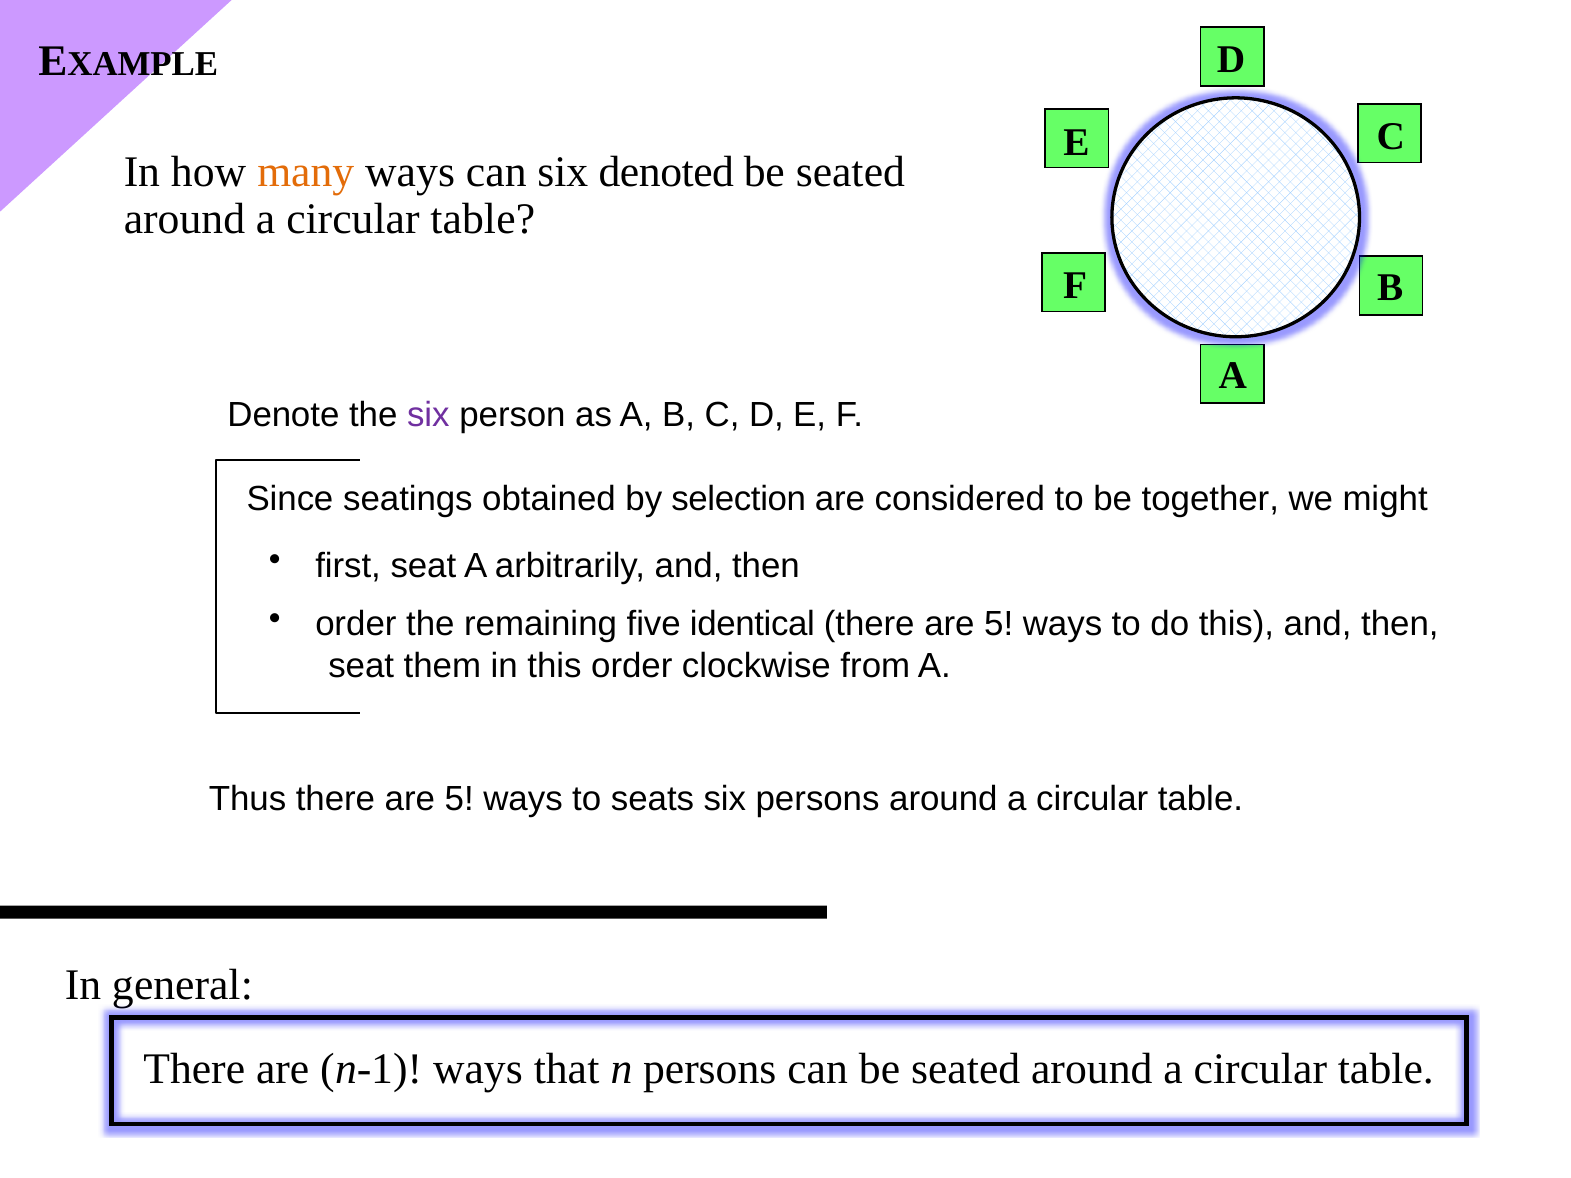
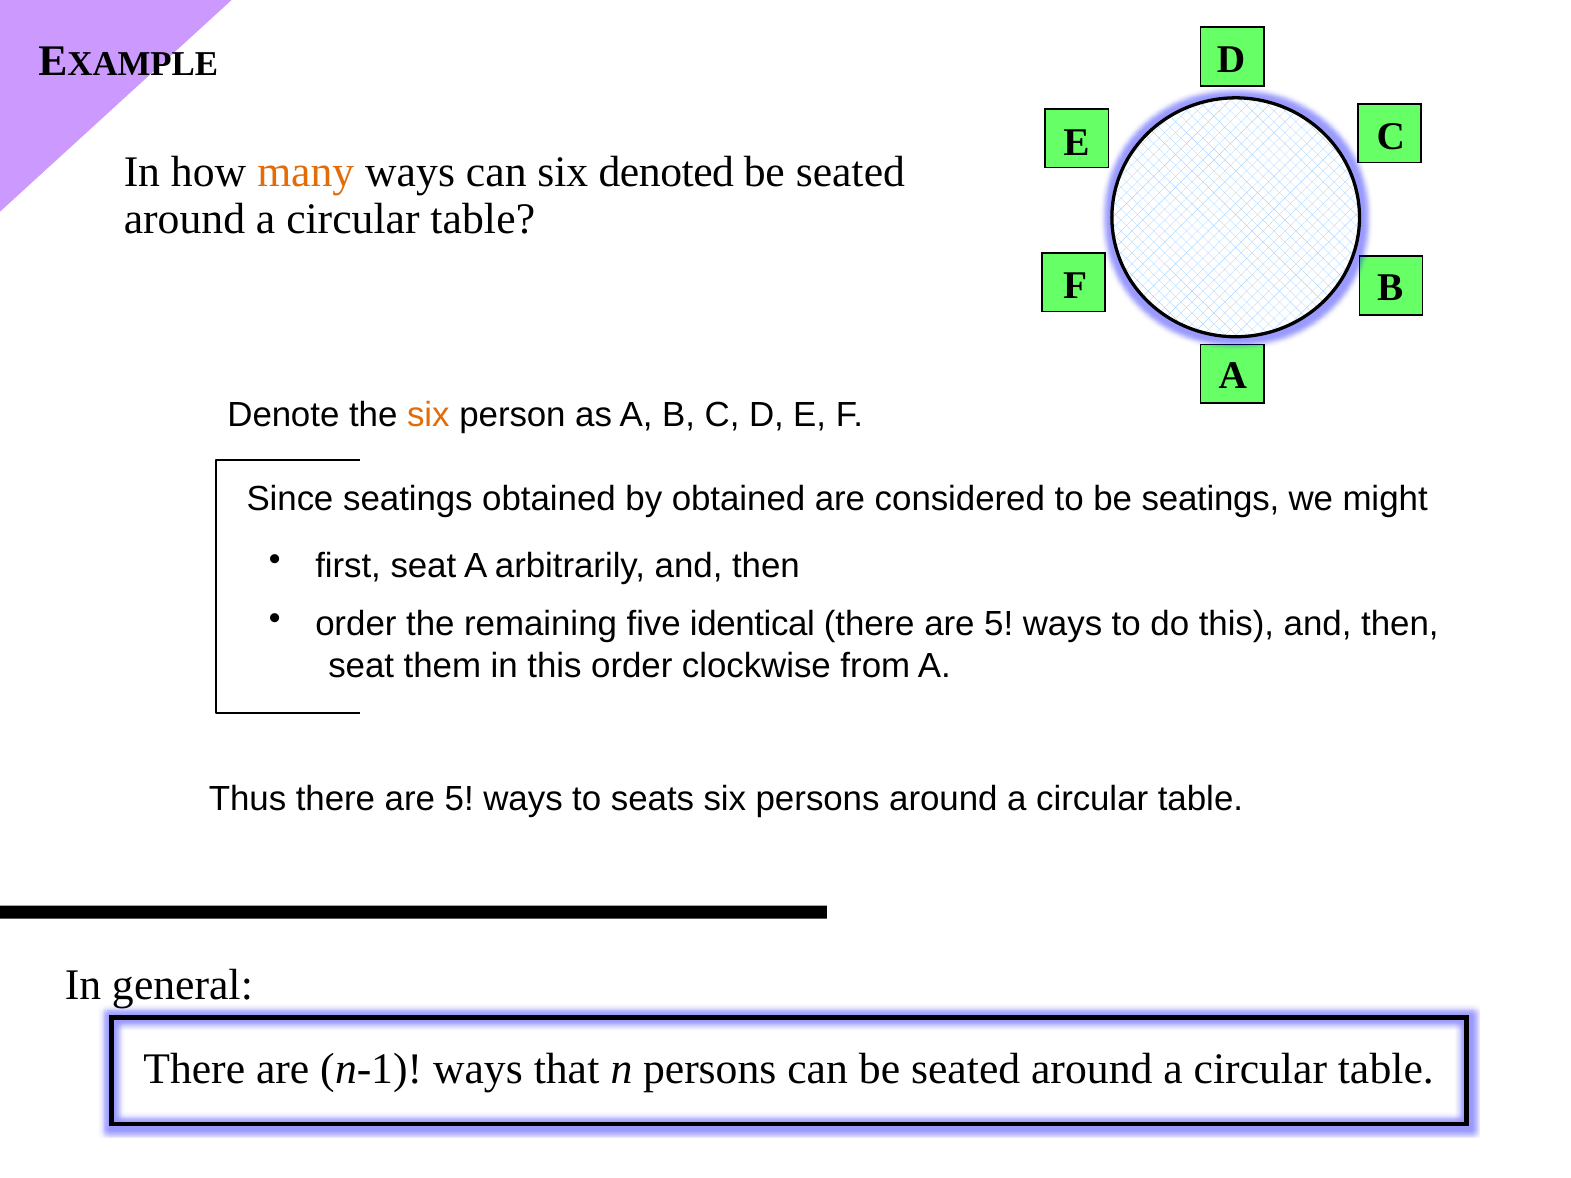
six colour: purple -> orange (428, 415)
by selection: selection -> obtained (739, 499)
be together: together -> seatings (1210, 499)
